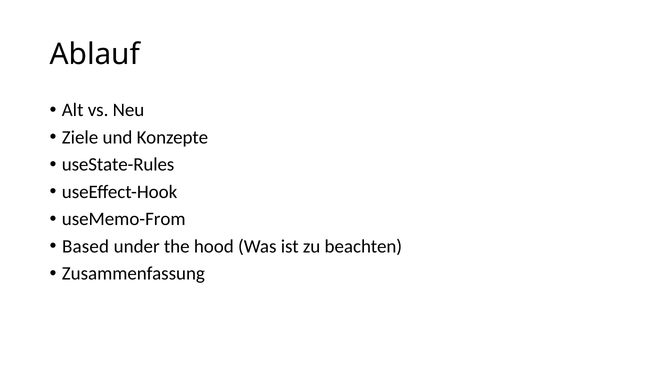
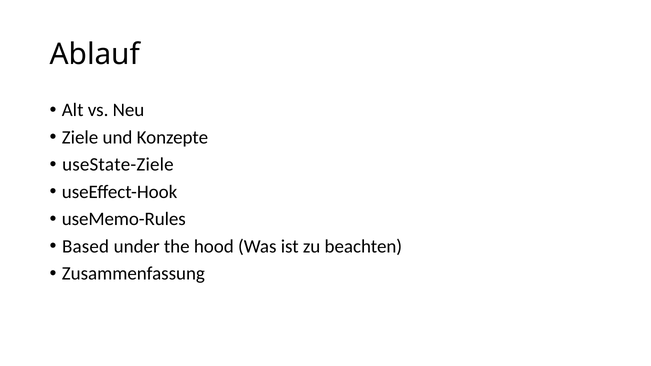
useState-Rules: useState-Rules -> useState-Ziele (118, 165)
useMemo-From: useMemo-From -> useMemo-Rules (124, 219)
